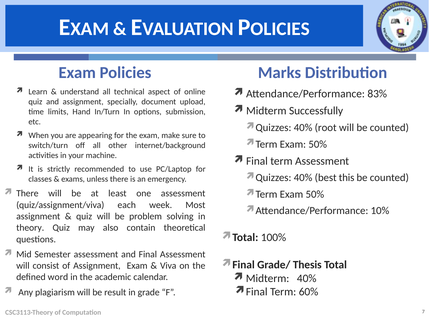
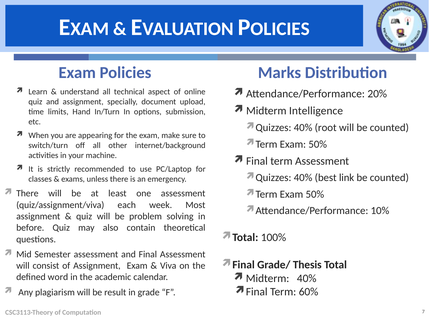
83%: 83% -> 20% (377, 94)
Successfully: Successfully -> Intelligence (316, 111)
this: this -> link (347, 178)
theory: theory -> before (30, 228)
